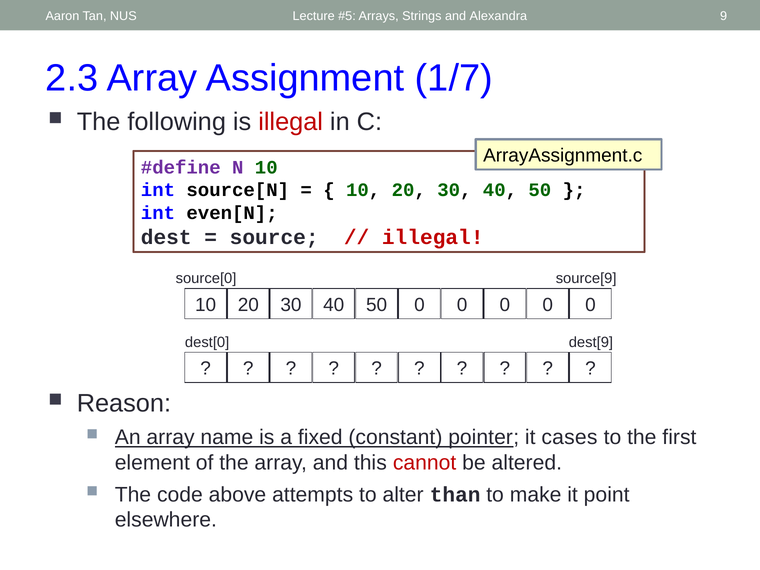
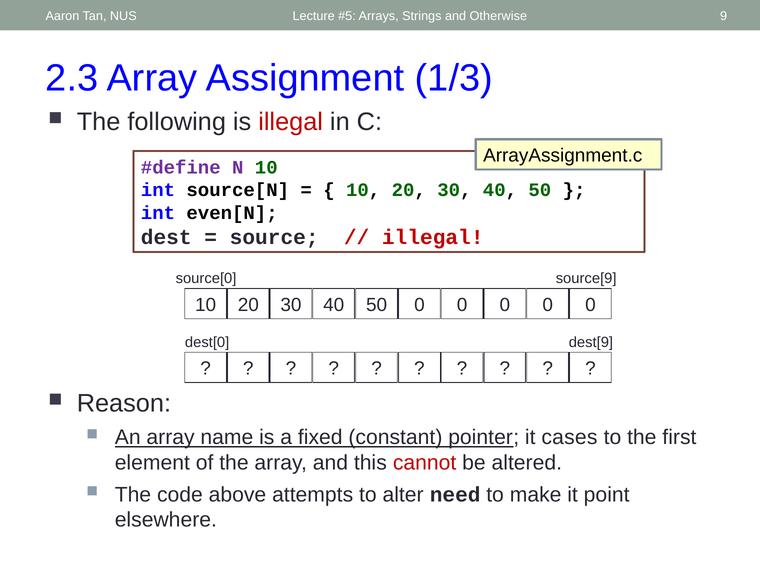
Alexandra: Alexandra -> Otherwise (498, 16)
1/7: 1/7 -> 1/3 (454, 78)
than: than -> need (455, 495)
